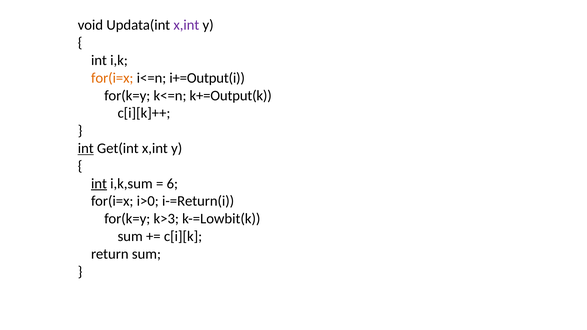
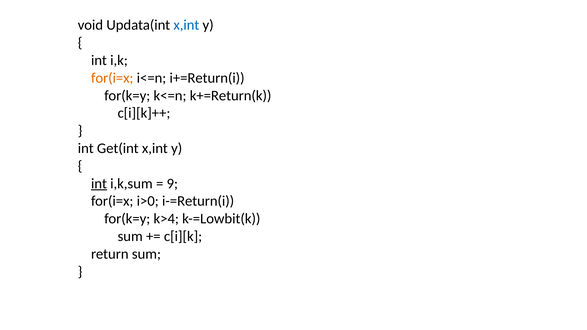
x,int colour: purple -> blue (186, 25)
i+=Output(i: i+=Output(i -> i+=Return(i (207, 78)
k+=Output(k: k+=Output(k -> k+=Return(k (231, 96)
int underline: present -> none (86, 148)
6: 6 -> 9 (172, 184)
k>3: k>3 -> k>4 (166, 219)
